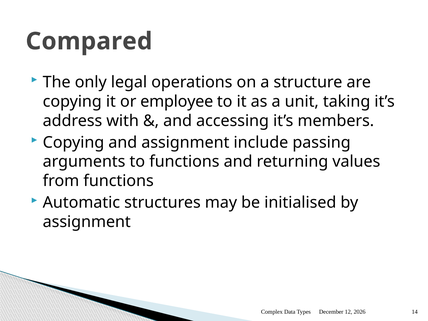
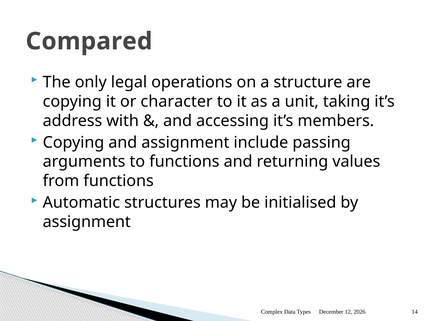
employee: employee -> character (177, 101)
